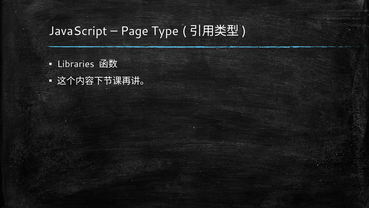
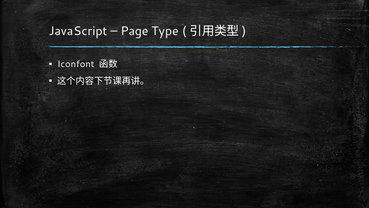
Libraries: Libraries -> Iconfont (76, 64)
